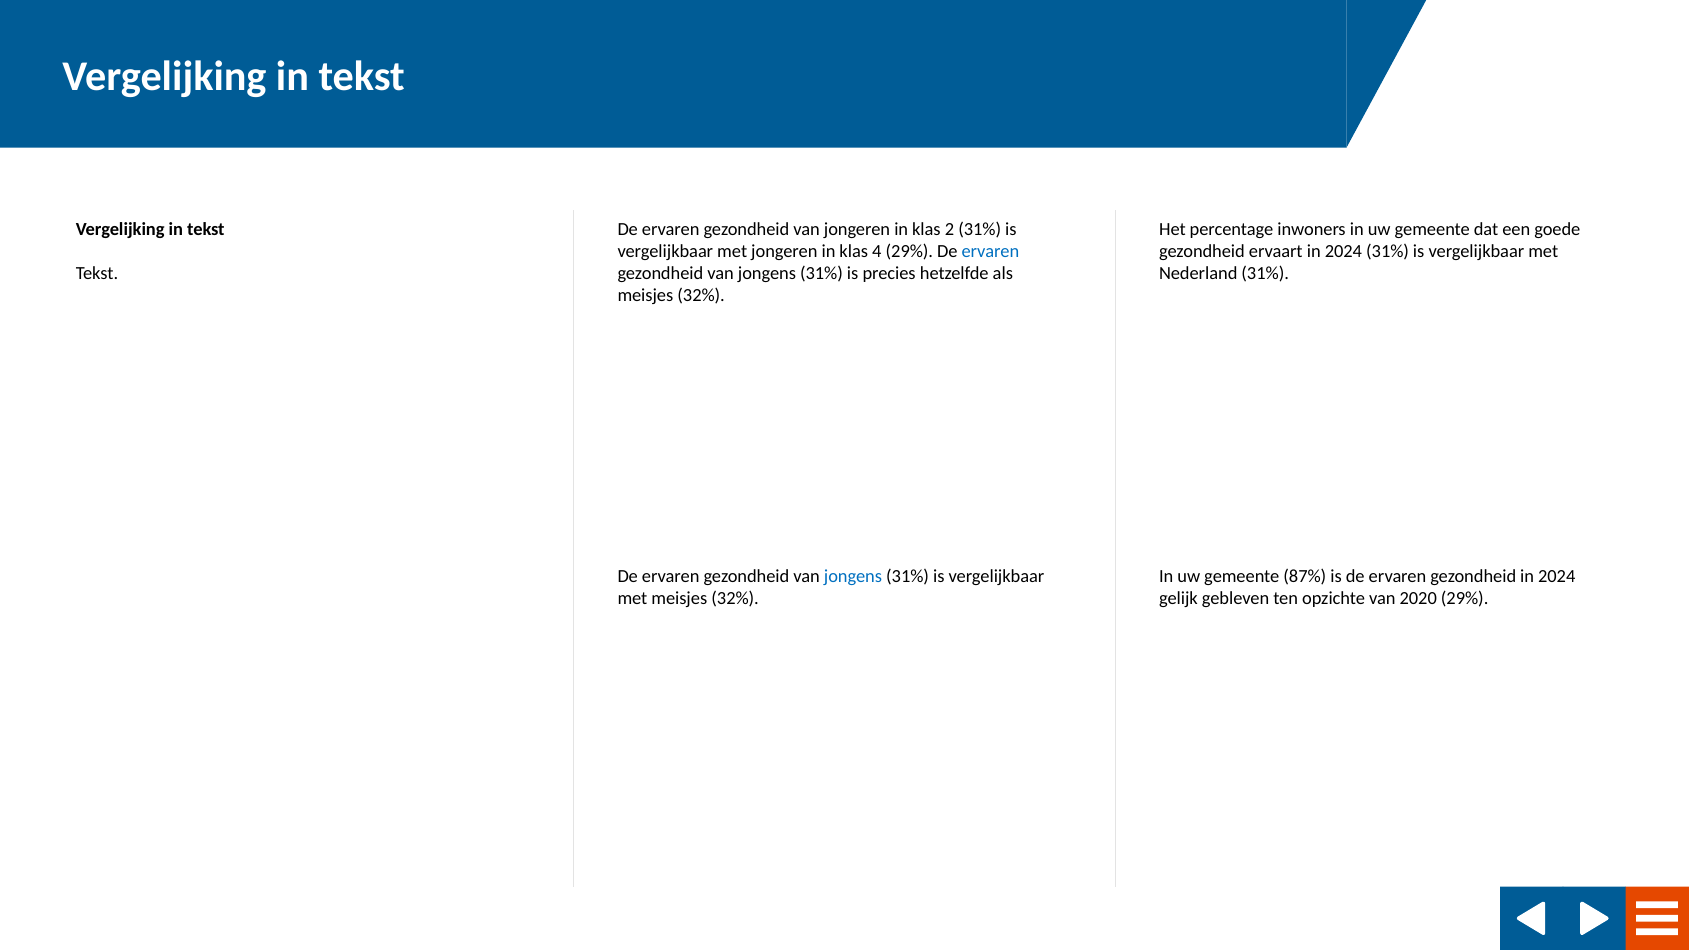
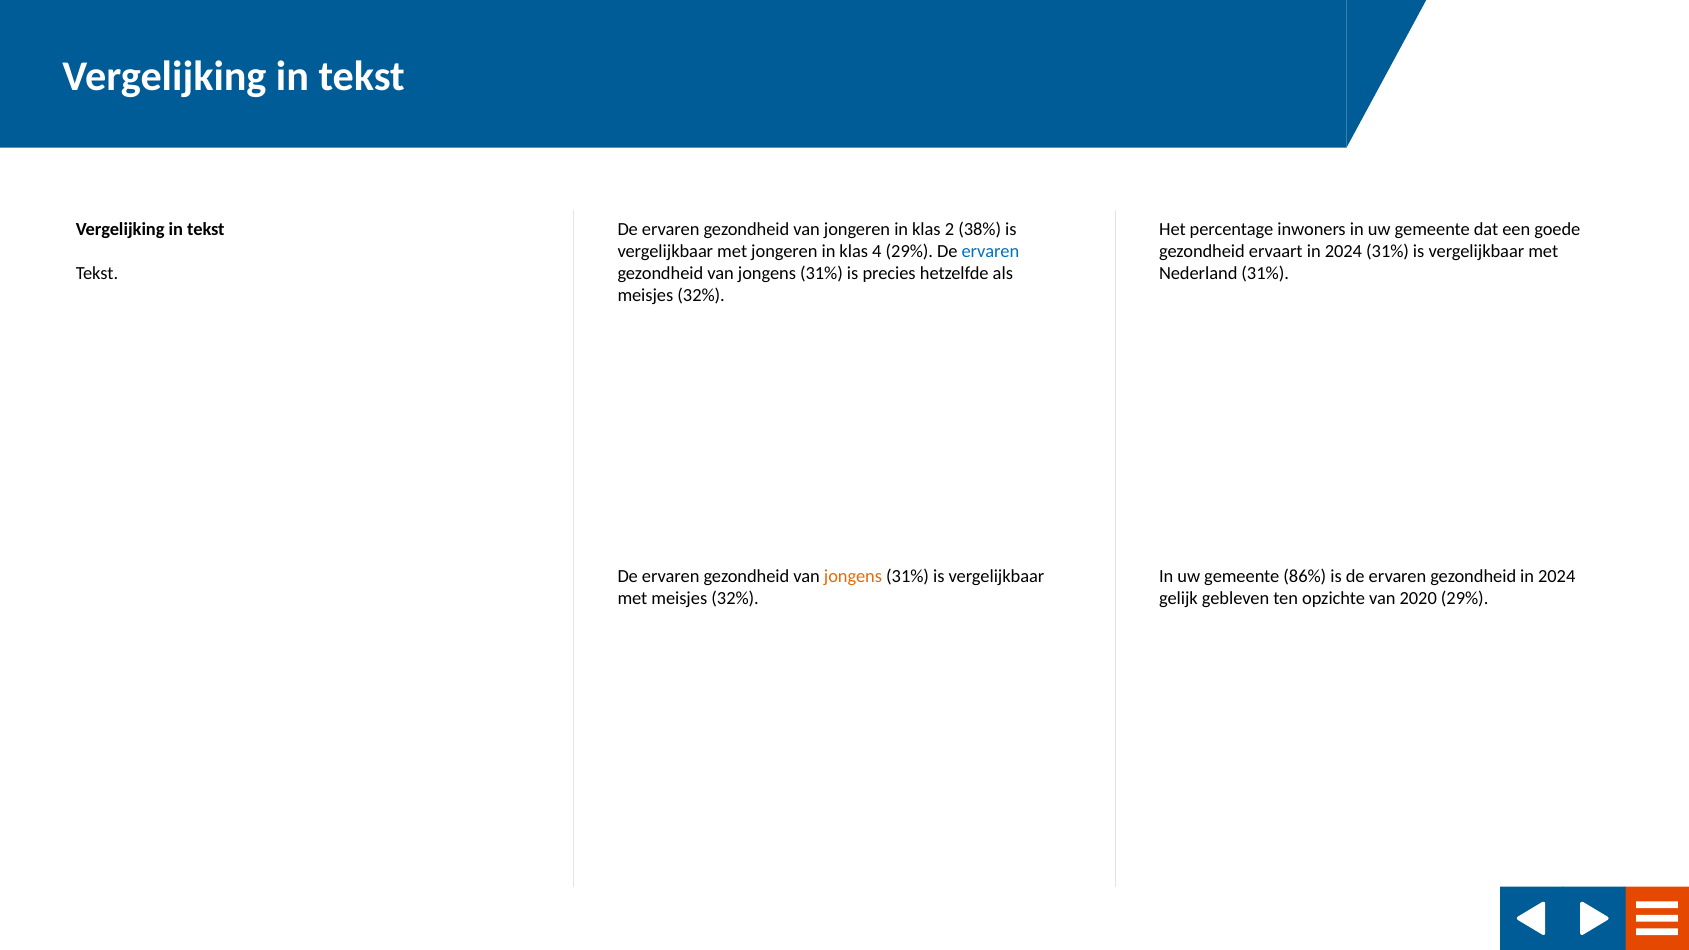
2 31%: 31% -> 38% (980, 229)
jongens colour: blue -> orange (853, 576)
87%: 87% -> 86% (1305, 576)
